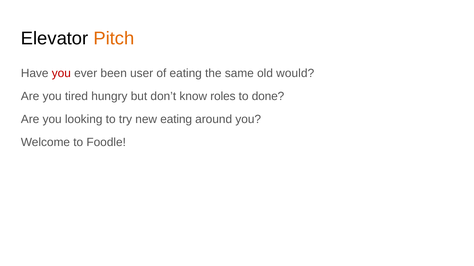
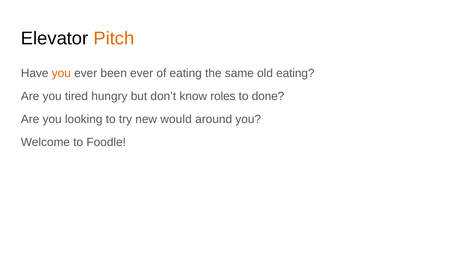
you colour: red -> orange (61, 73)
been user: user -> ever (142, 73)
old would: would -> eating (295, 73)
new eating: eating -> would (176, 120)
